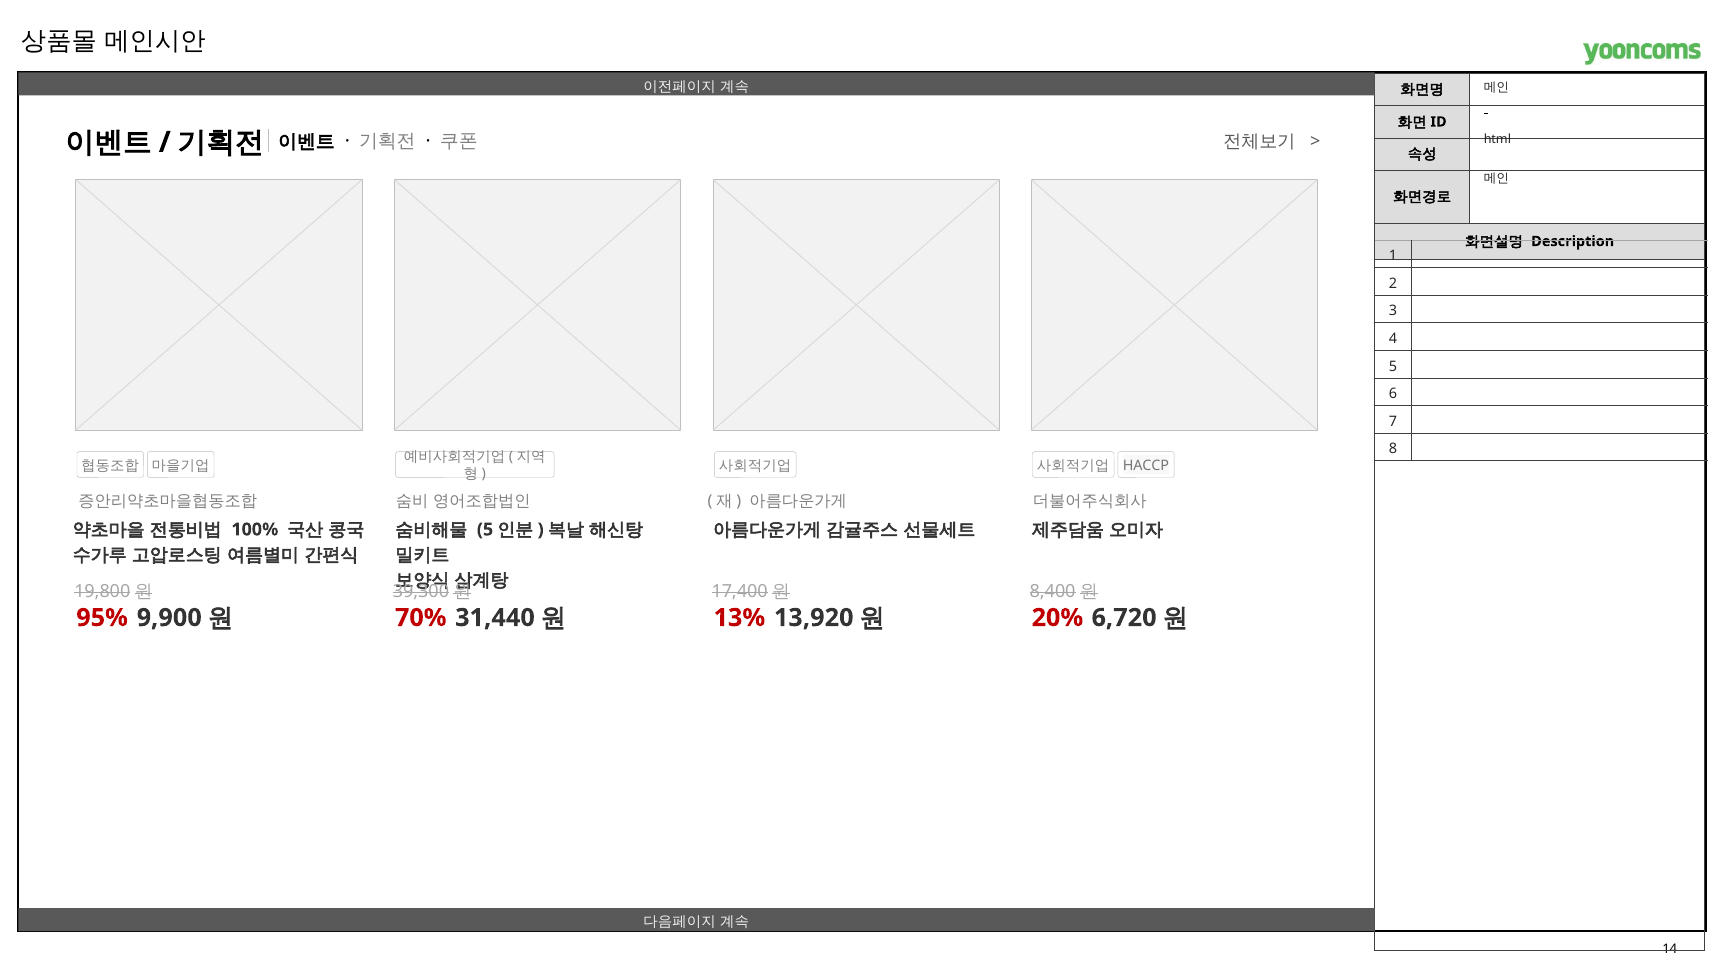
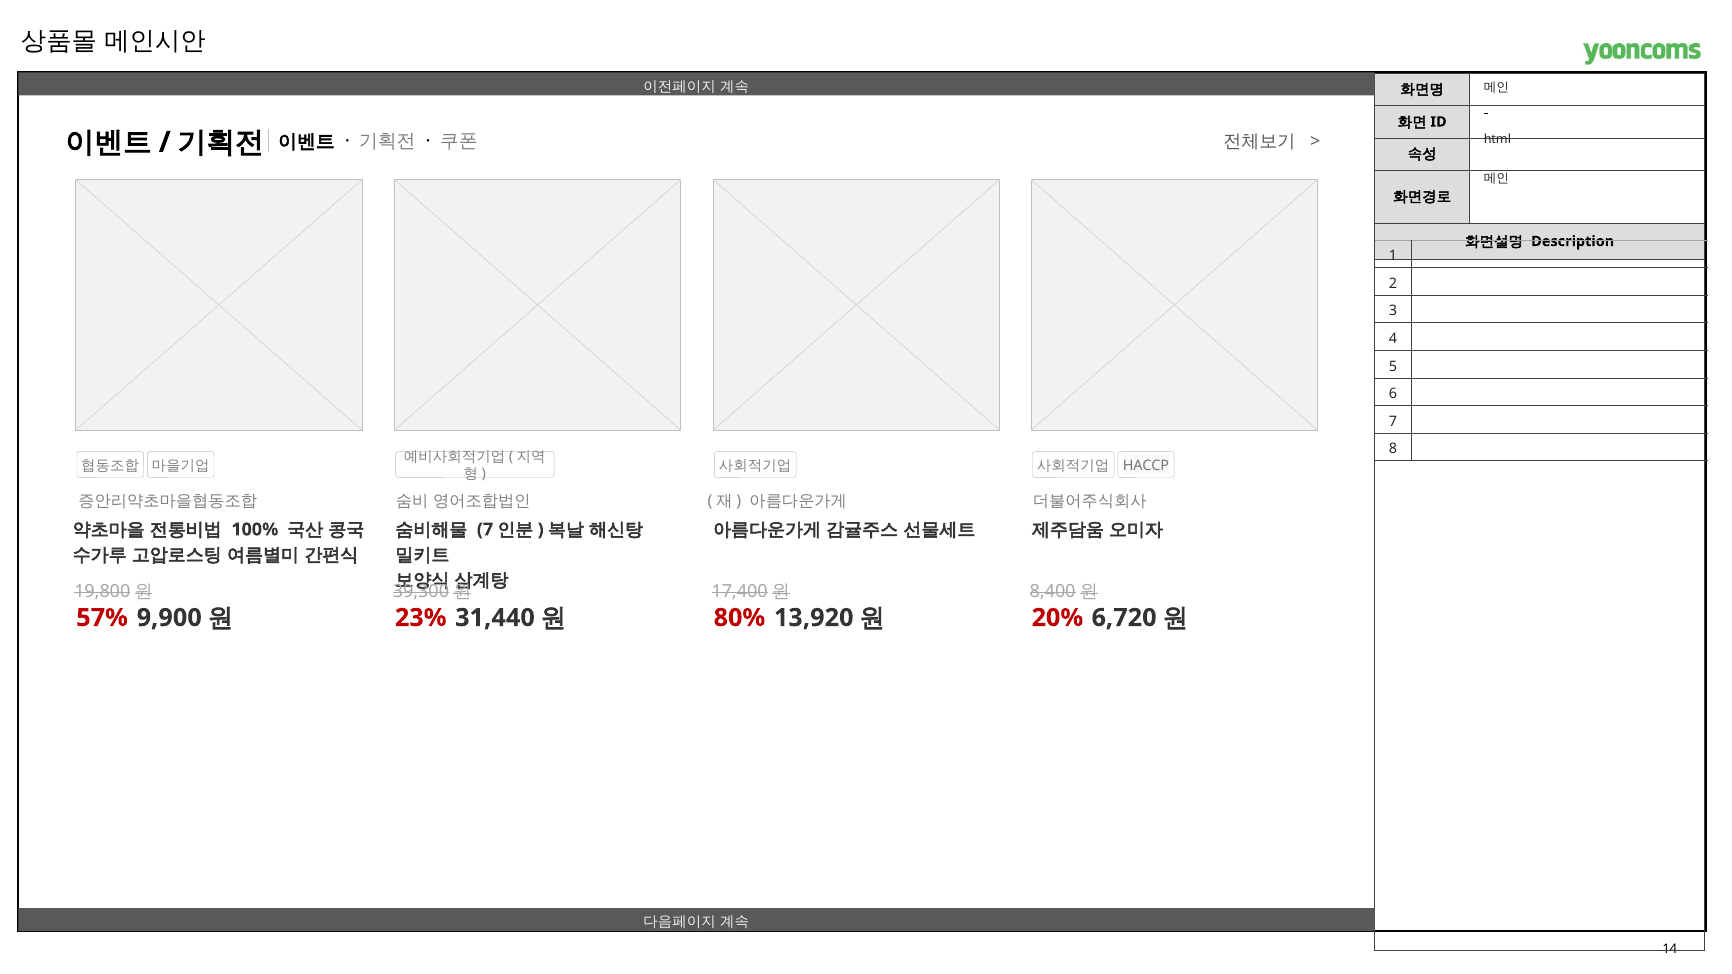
5: 5 -> 7 (485, 530)
95%: 95% -> 57% (102, 618)
70%: 70% -> 23% (421, 618)
13%: 13% -> 80% (739, 618)
